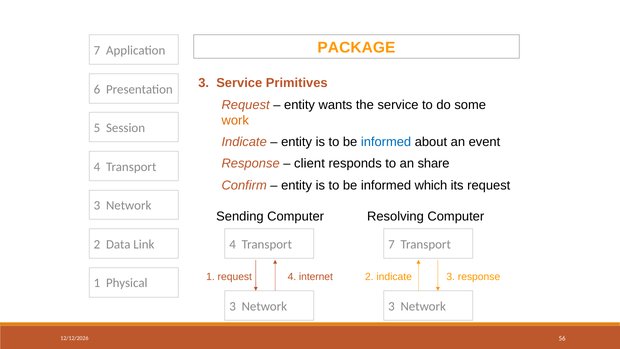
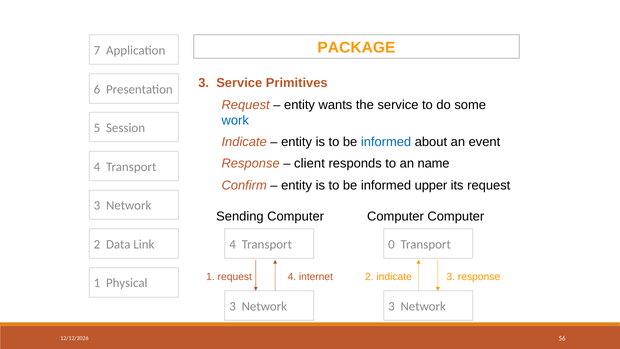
work colour: orange -> blue (235, 120)
share: share -> name (434, 164)
which: which -> upper (431, 185)
Sending Computer Resolving: Resolving -> Computer (395, 216)
Transport 7: 7 -> 0 (391, 244)
